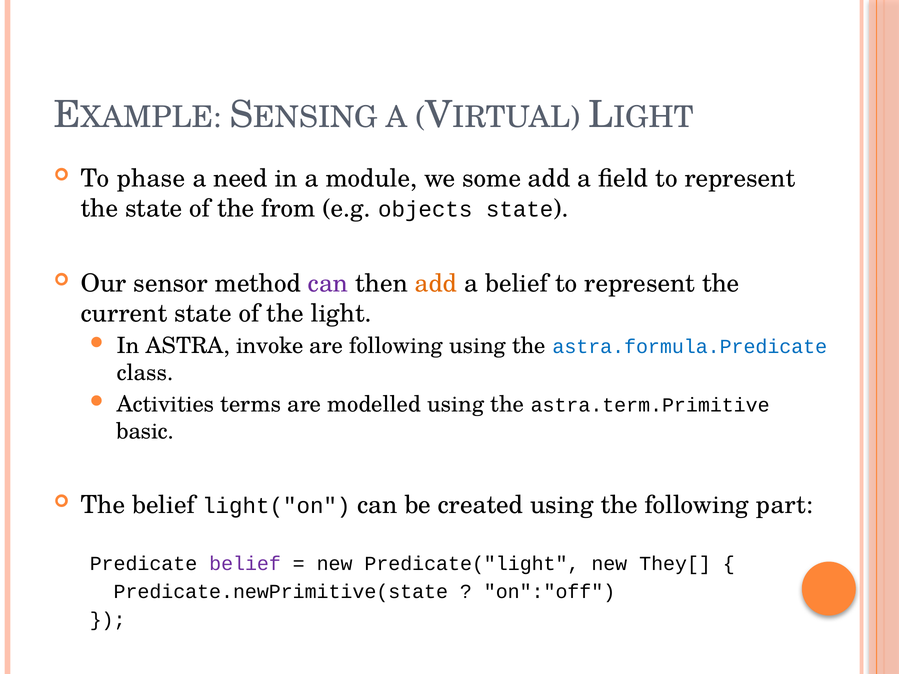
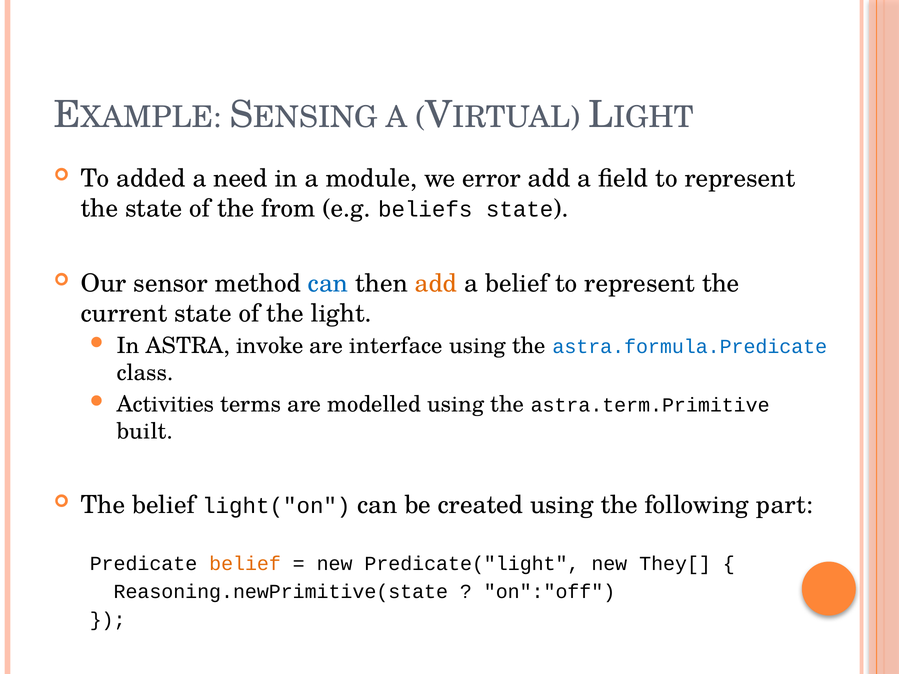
phase: phase -> added (151, 178)
some: some -> error (492, 178)
objects: objects -> beliefs (425, 209)
can colour: purple -> blue (328, 283)
are following: following -> interface (396, 346)
basic: basic -> built (145, 432)
belief colour: purple -> orange (245, 564)
Predicate.newPrimitive(state: Predicate.newPrimitive(state -> Reasoning.newPrimitive(state (281, 592)
